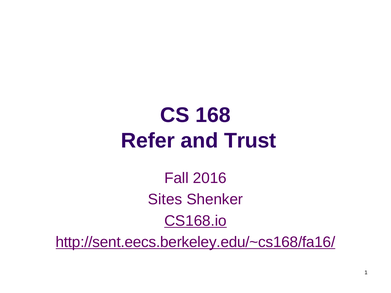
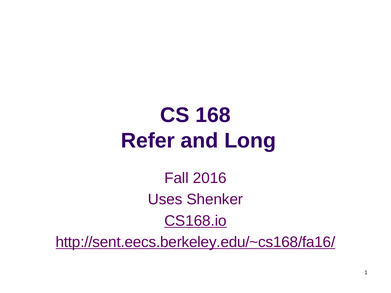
Trust: Trust -> Long (250, 141)
Sites: Sites -> Uses (165, 200)
